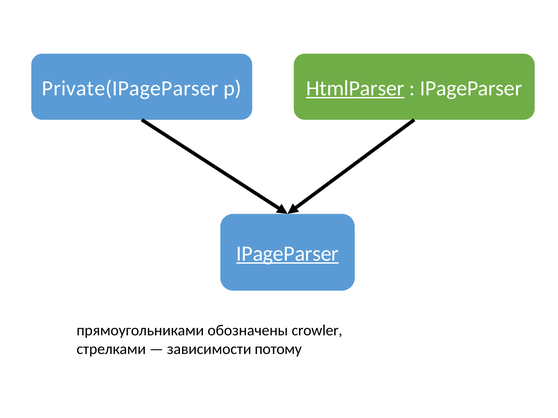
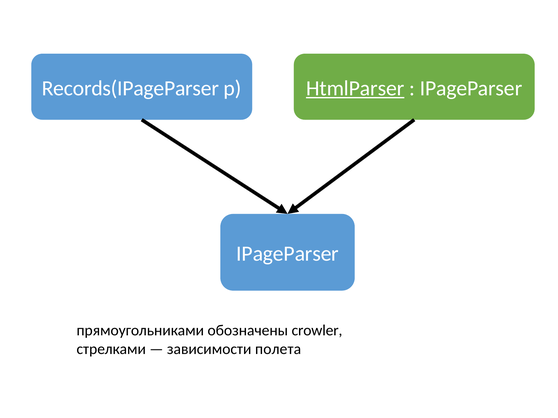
Private(IPageParser: Private(IPageParser -> Records(IPageParser (130, 88)
IPageParser underline: present -> none (288, 254)
потому: потому -> полета (278, 349)
